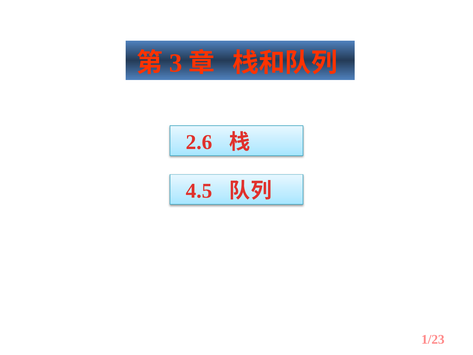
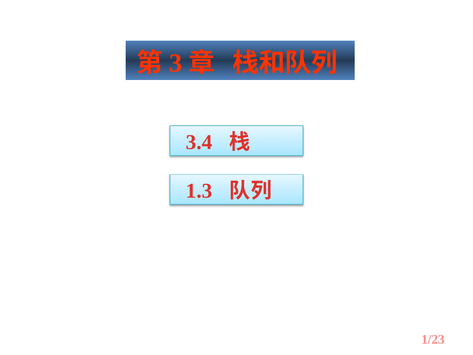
2.6: 2.6 -> 3.4 (199, 142)
4.5: 4.5 -> 1.3 (199, 191)
